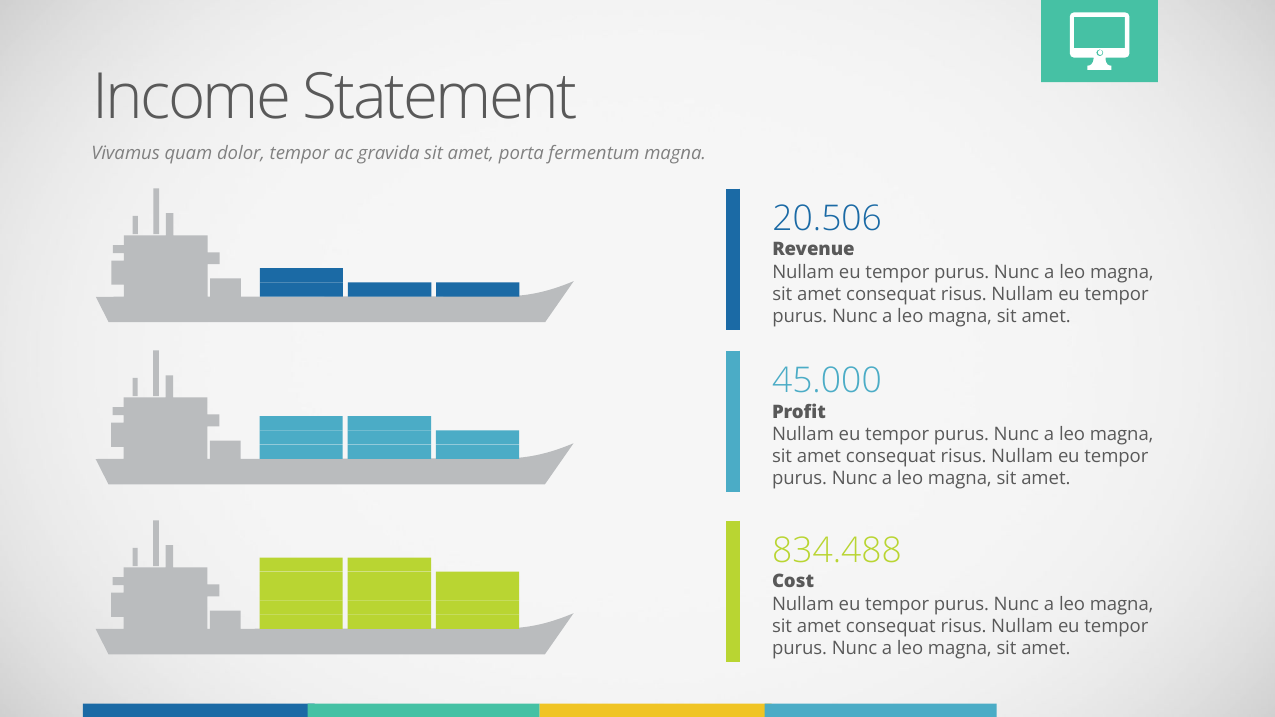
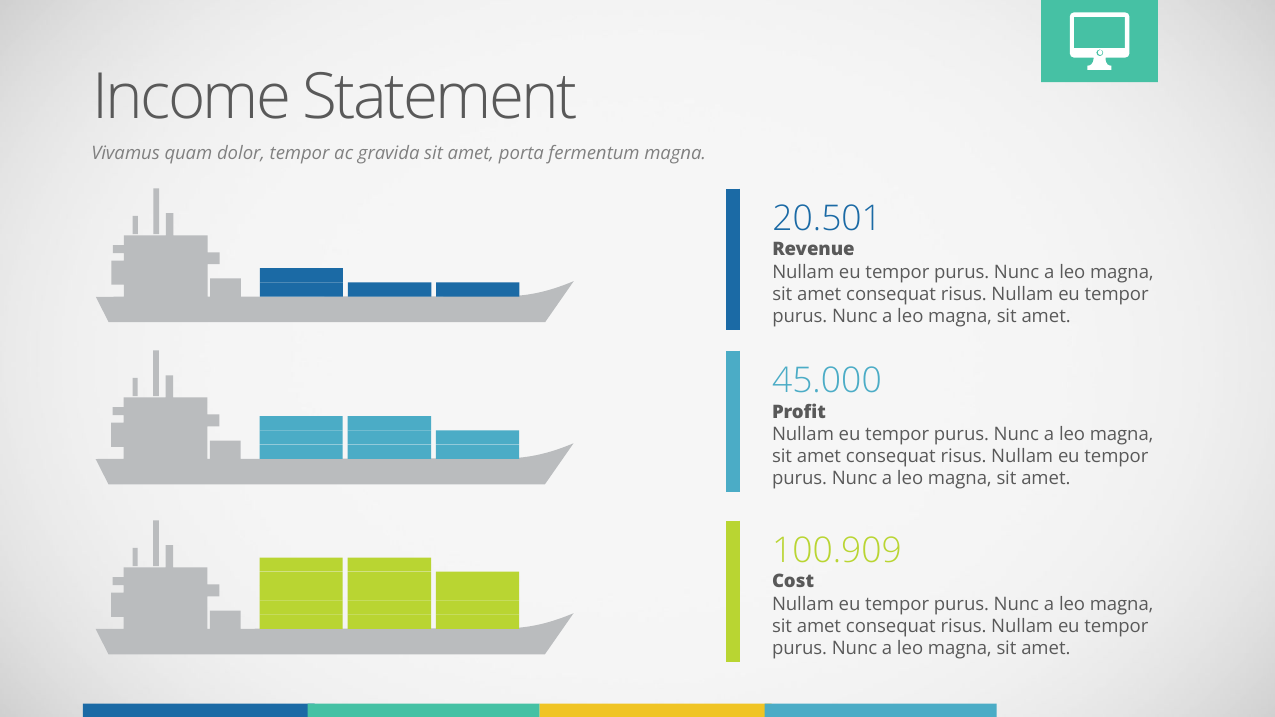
20.506: 20.506 -> 20.501 (827, 219)
834.488: 834.488 -> 100.909 (837, 551)
